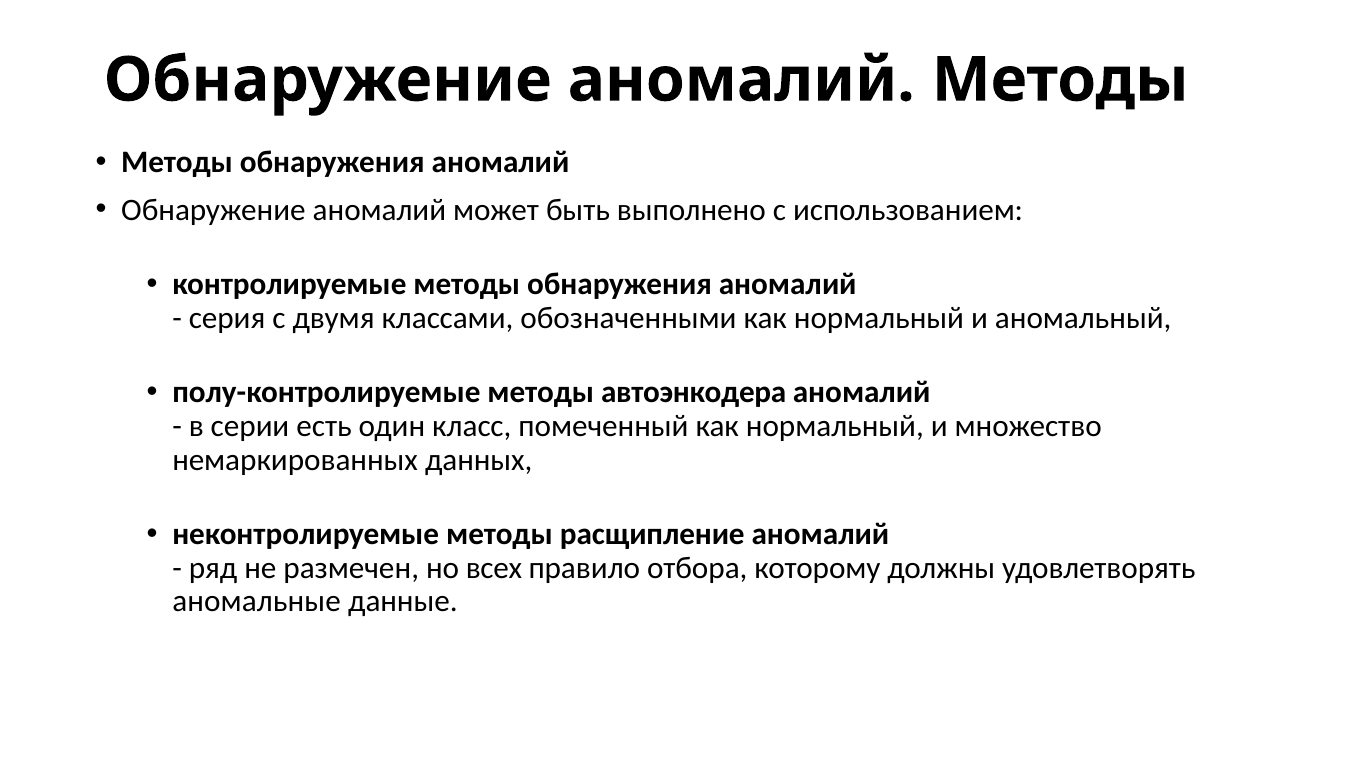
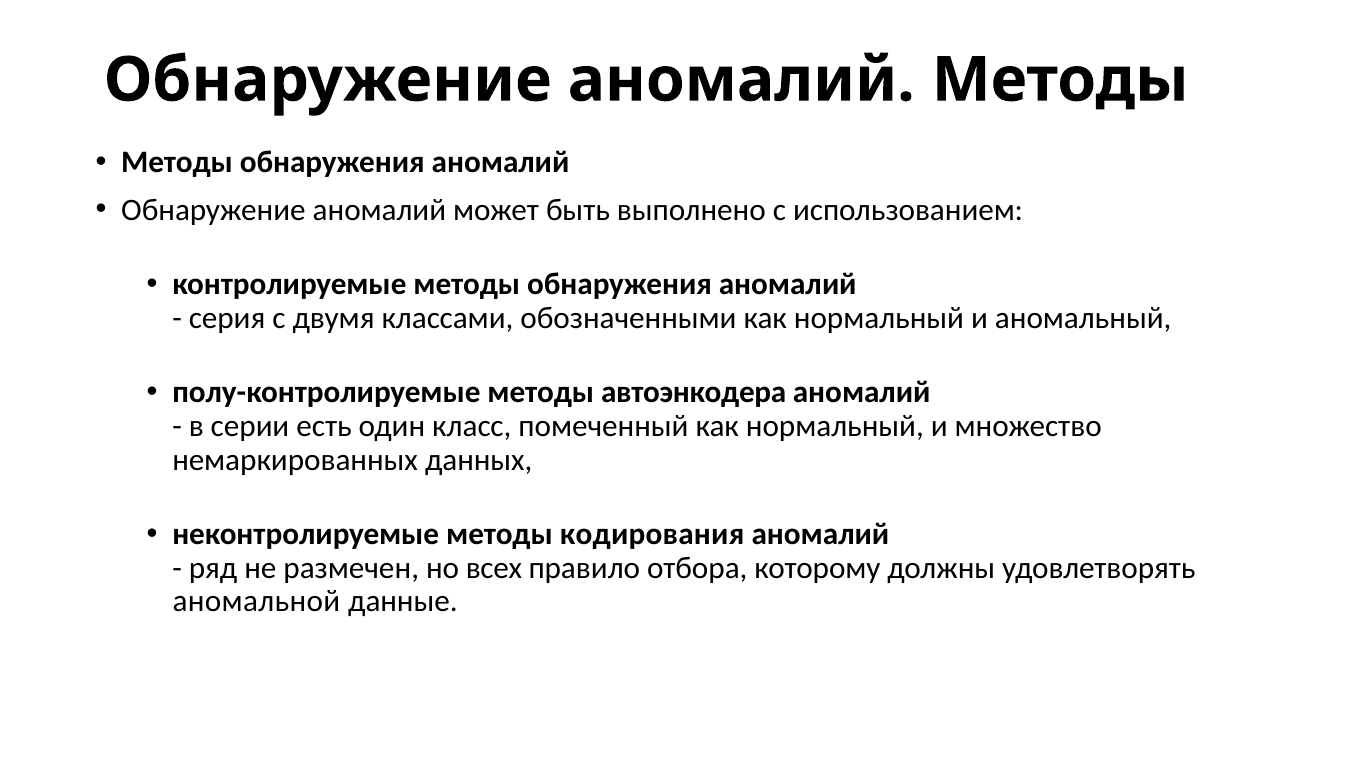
расщипление: расщипление -> кодирования (652, 534)
аномальные: аномальные -> аномальной (256, 602)
